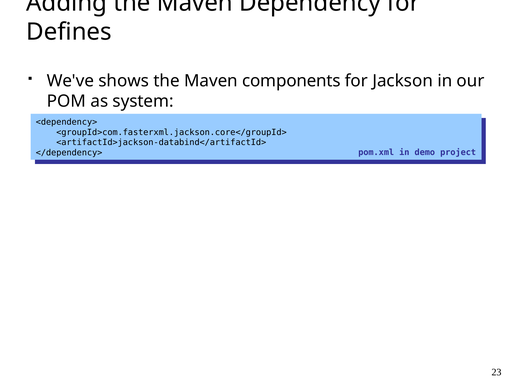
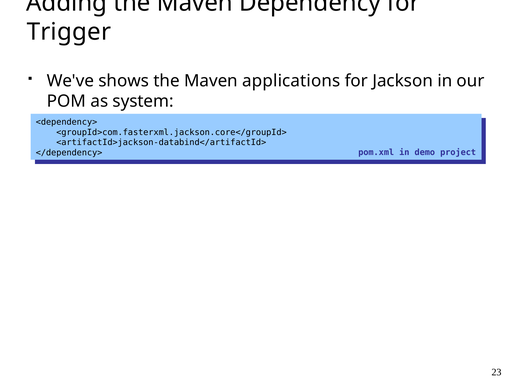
Defines: Defines -> Trigger (69, 32)
components: components -> applications (291, 81)
